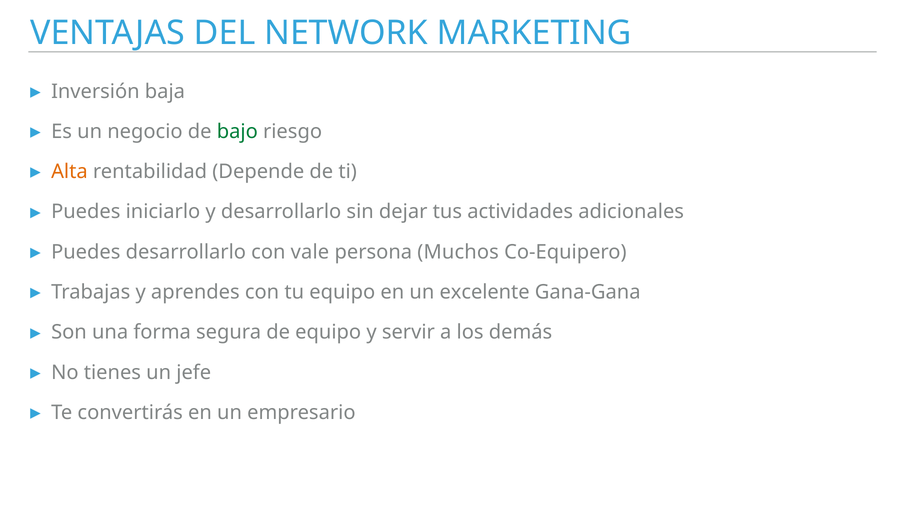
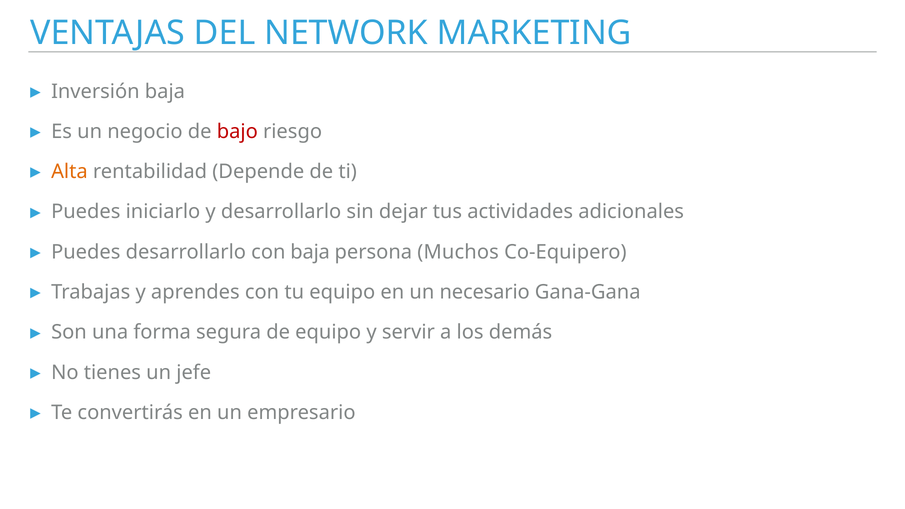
bajo colour: green -> red (237, 132)
con vale: vale -> baja (310, 252)
excelente: excelente -> necesario (485, 292)
